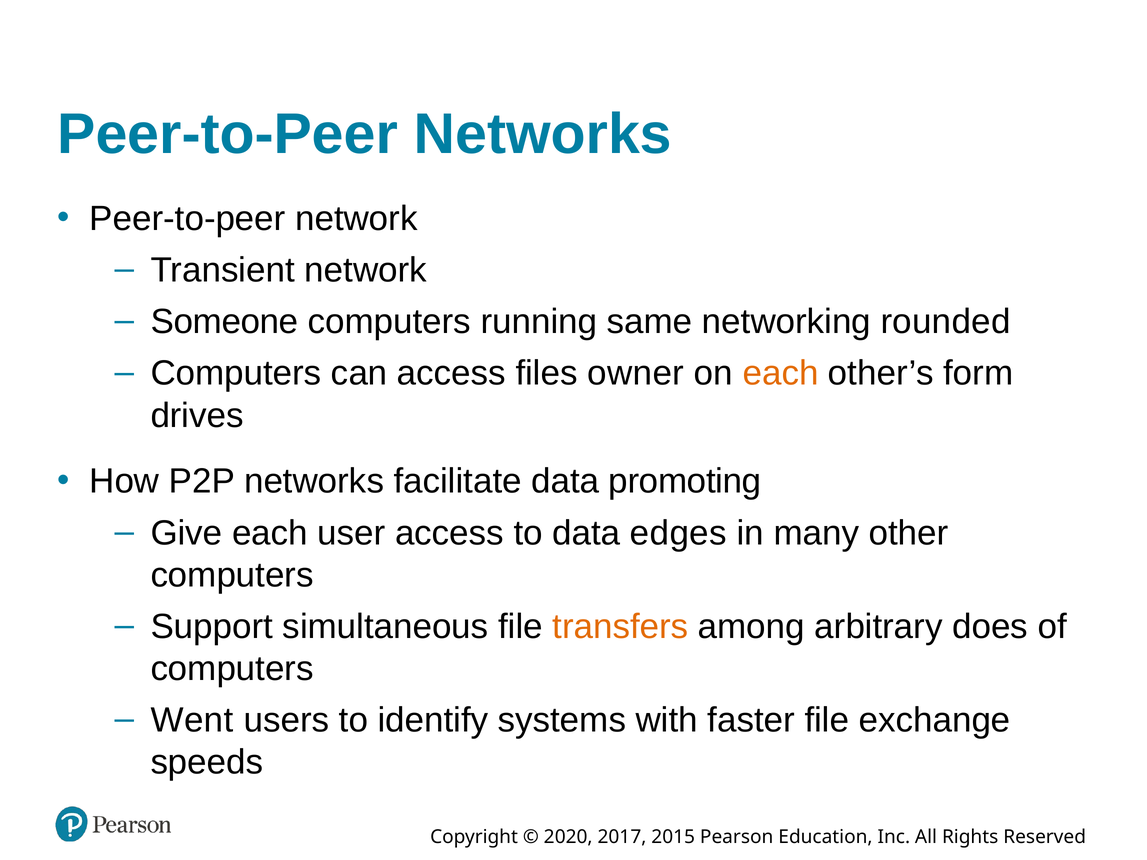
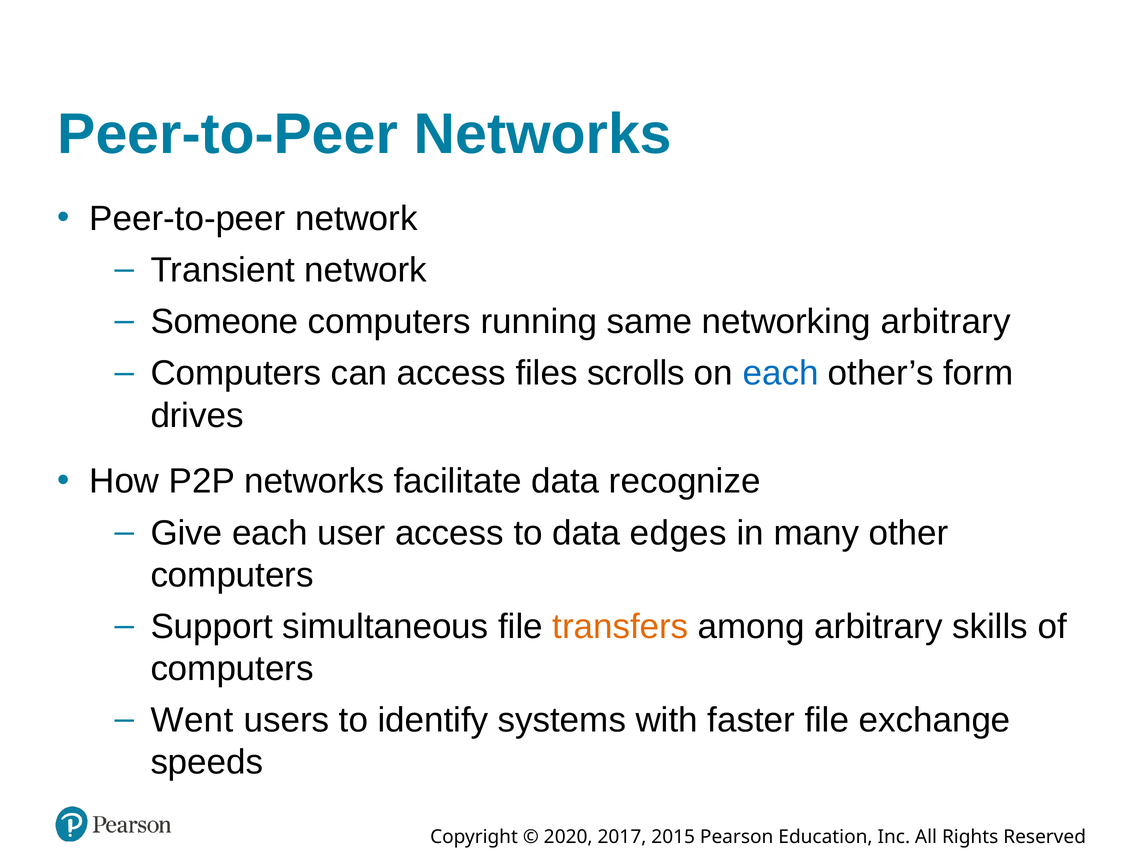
networking rounded: rounded -> arbitrary (946, 322)
owner: owner -> scrolls (636, 374)
each colour: orange -> blue (781, 374)
promoting: promoting -> recognize (685, 482)
does: does -> skills (990, 627)
